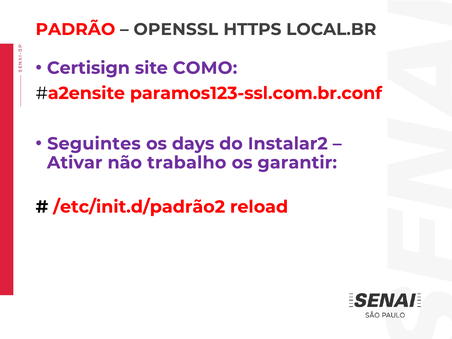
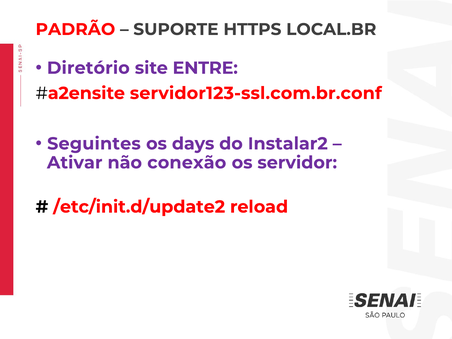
OPENSSL: OPENSSL -> SUPORTE (176, 29)
Certisign: Certisign -> Diretório (88, 68)
COMO: COMO -> ENTRE (205, 68)
paramos123-ssl.com.br.conf: paramos123-ssl.com.br.conf -> servidor123-ssl.com.br.conf (256, 93)
trabalho: trabalho -> conexão (187, 163)
garantir: garantir -> servidor (297, 163)
/etc/init.d/padrão2: /etc/init.d/padrão2 -> /etc/init.d/update2 (139, 207)
